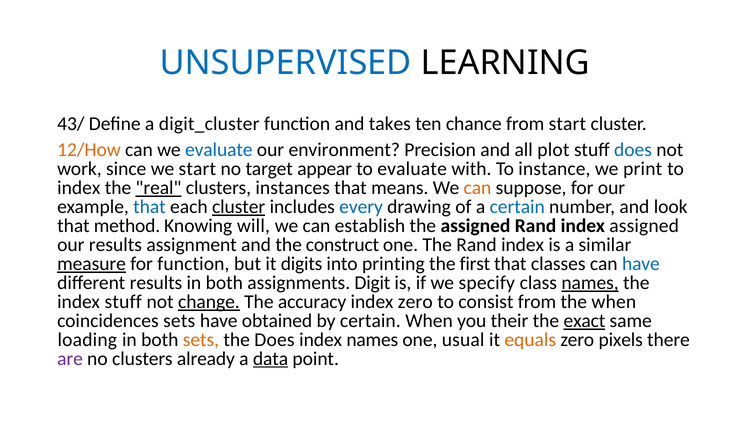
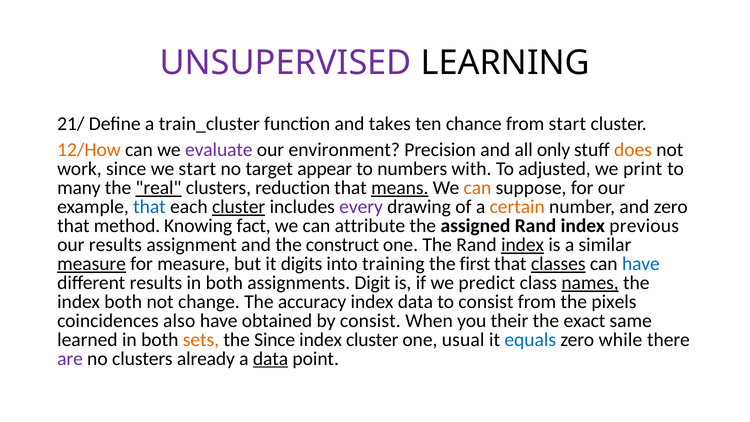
UNSUPERVISED colour: blue -> purple (286, 63)
43/: 43/ -> 21/ (71, 124)
digit_cluster: digit_cluster -> train_cluster (209, 124)
evaluate colour: blue -> purple (219, 150)
plot: plot -> only (554, 150)
does colour: blue -> orange (633, 150)
to evaluate: evaluate -> numbers (412, 169)
instance: instance -> adjusted (555, 169)
index: index -> many (79, 188)
instances: instances -> reduction (293, 188)
means underline: none -> present (400, 188)
every colour: blue -> purple (361, 207)
certain colour: blue -> orange (517, 207)
and look: look -> zero (671, 207)
will: will -> fact (254, 226)
establish: establish -> attribute (370, 226)
index assigned: assigned -> previous (644, 226)
index underline: none -> present (523, 245)
for function: function -> measure (194, 264)
printing: printing -> training (393, 264)
classes underline: none -> present (558, 264)
specify: specify -> predict (487, 283)
index stuff: stuff -> both (123, 302)
change underline: present -> none (209, 302)
index zero: zero -> data (415, 302)
the when: when -> pixels (614, 302)
coincidences sets: sets -> also (179, 321)
by certain: certain -> consist (370, 321)
exact underline: present -> none (584, 321)
loading: loading -> learned (87, 340)
the Does: Does -> Since (275, 340)
index names: names -> cluster (372, 340)
equals colour: orange -> blue (530, 340)
pixels: pixels -> while (621, 340)
